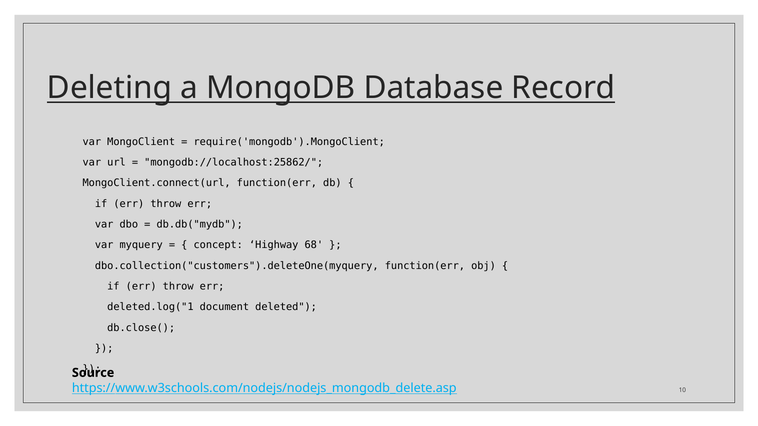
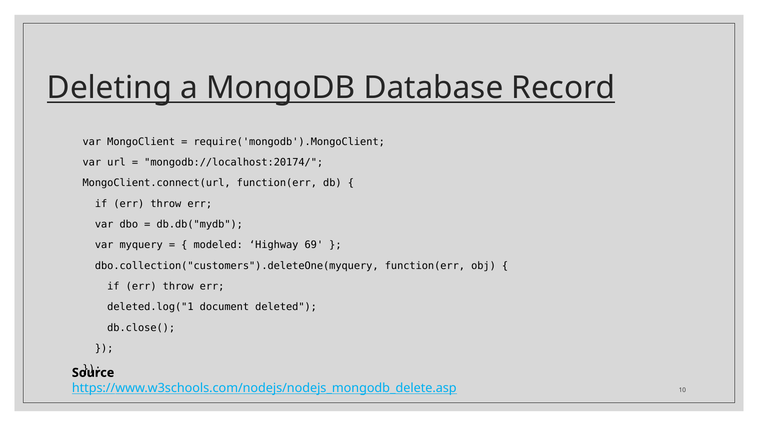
mongodb://localhost:25862/: mongodb://localhost:25862/ -> mongodb://localhost:20174/ (234, 163)
concept: concept -> modeled (218, 245)
68: 68 -> 69 (314, 245)
